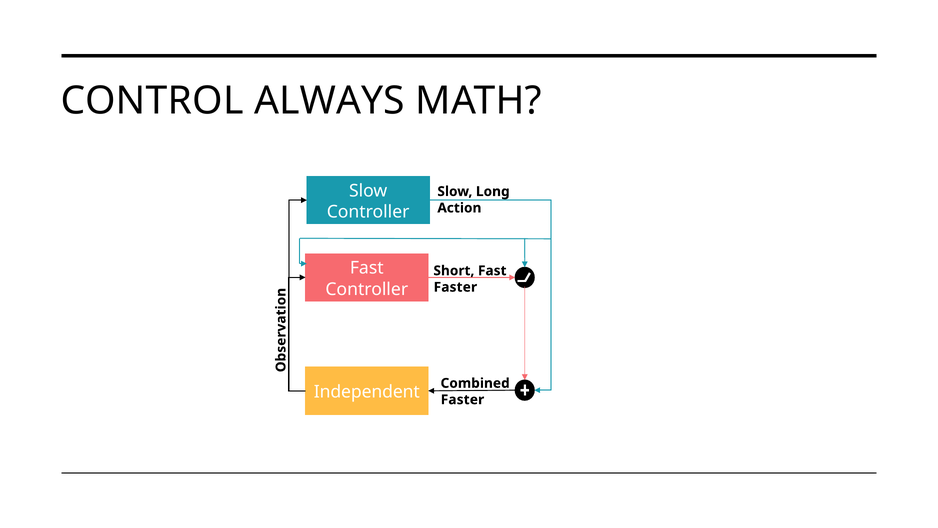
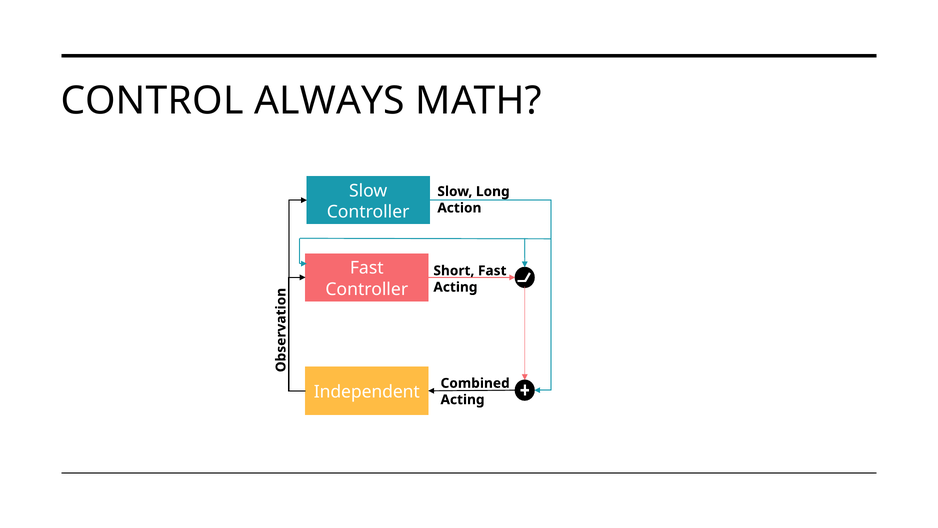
Faster: Faster -> Acting (455, 287)
Faster: Faster -> Acting (463, 399)
